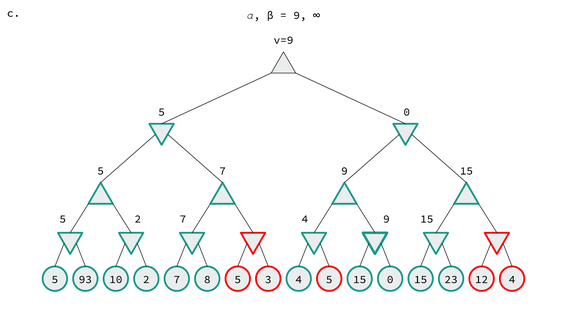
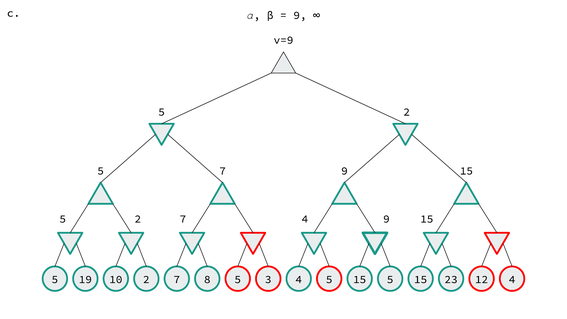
0: 0 -> 2 (407, 112)
93: 93 -> 19 (85, 279)
5 15 0: 0 -> 5 (390, 279)
